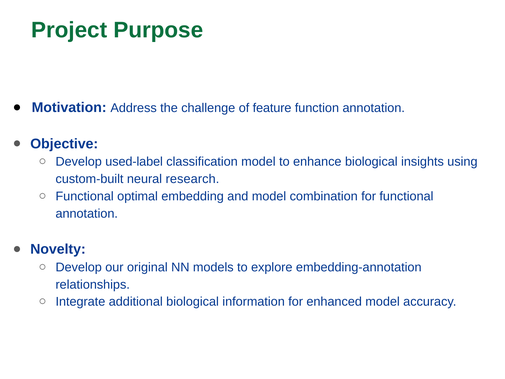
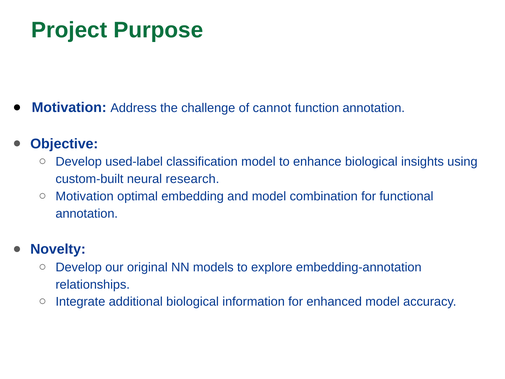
feature: feature -> cannot (272, 108)
Functional: Functional -> Motivation (85, 196)
